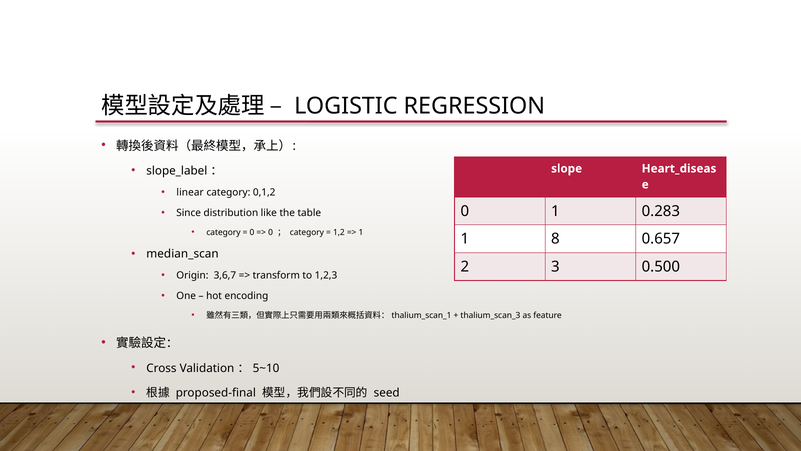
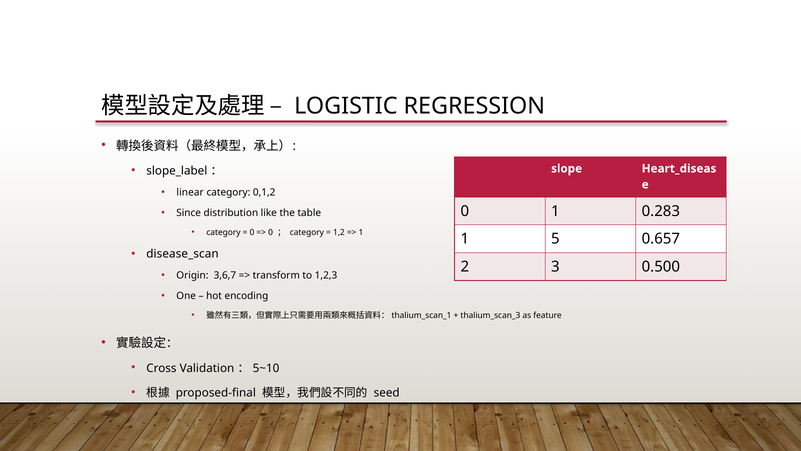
8: 8 -> 5 (555, 239)
median_scan: median_scan -> disease_scan (183, 254)
